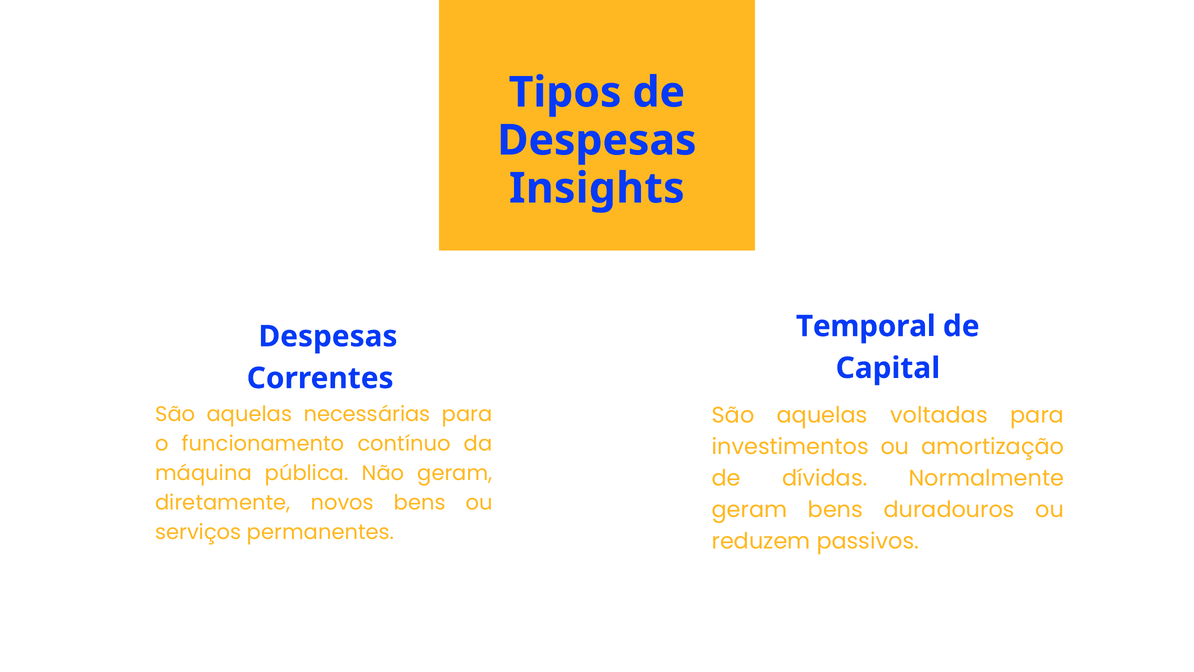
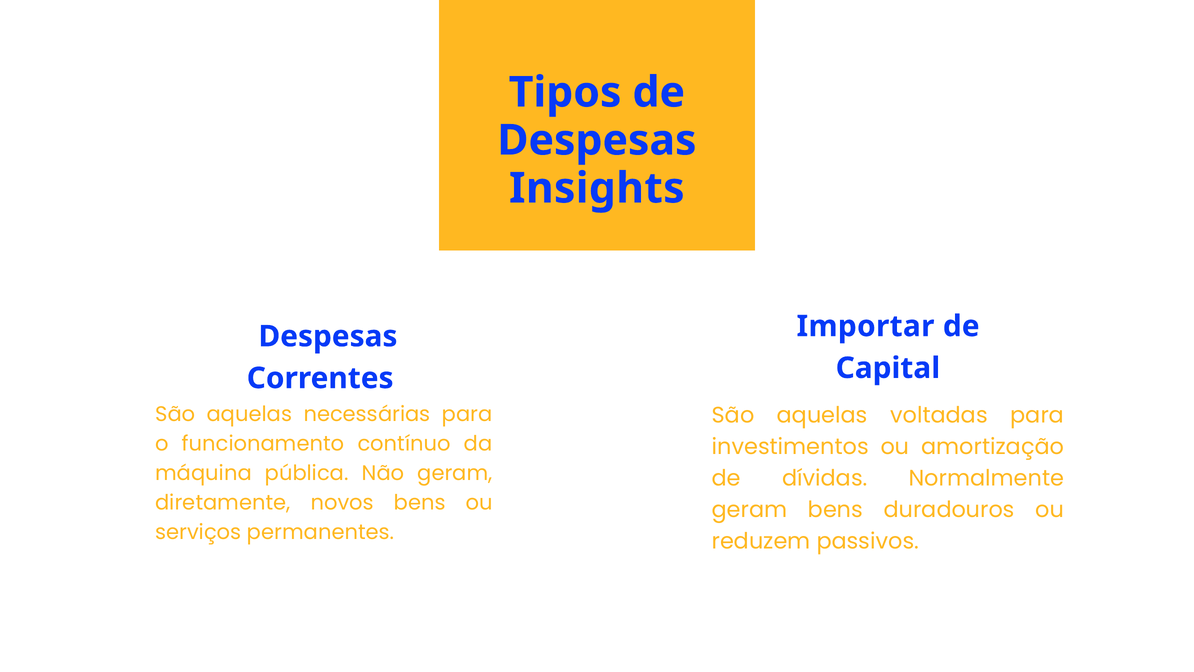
Temporal: Temporal -> Importar (865, 326)
